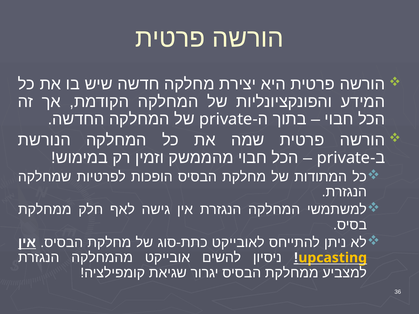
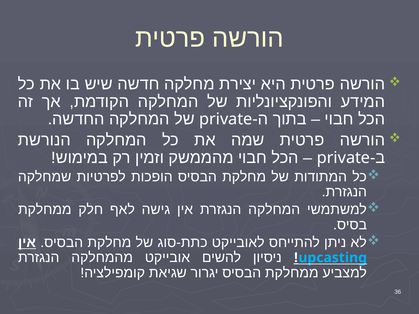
upcasting colour: yellow -> light blue (333, 258)
